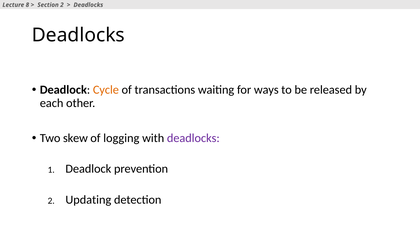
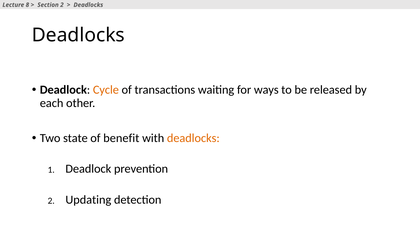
skew: skew -> state (75, 138)
logging: logging -> benefit (121, 138)
deadlocks colour: purple -> orange (193, 138)
